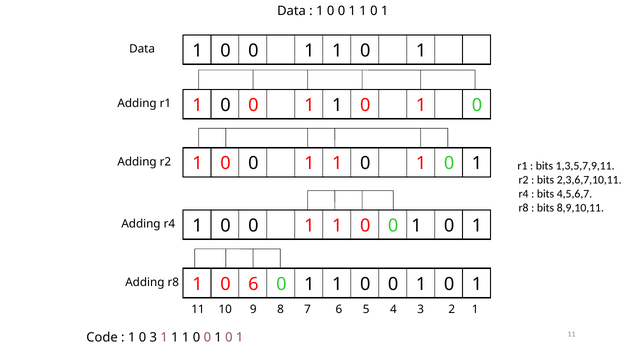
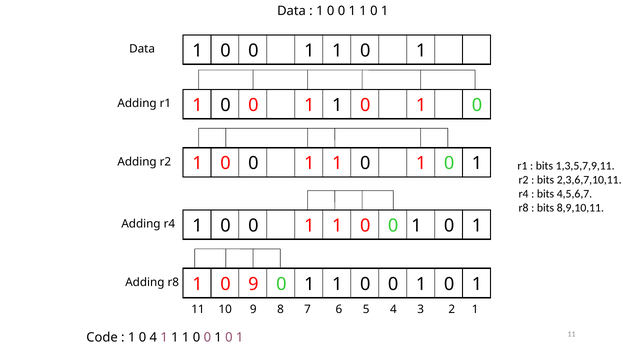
0 6: 6 -> 9 (253, 284)
0 3: 3 -> 4 (153, 338)
